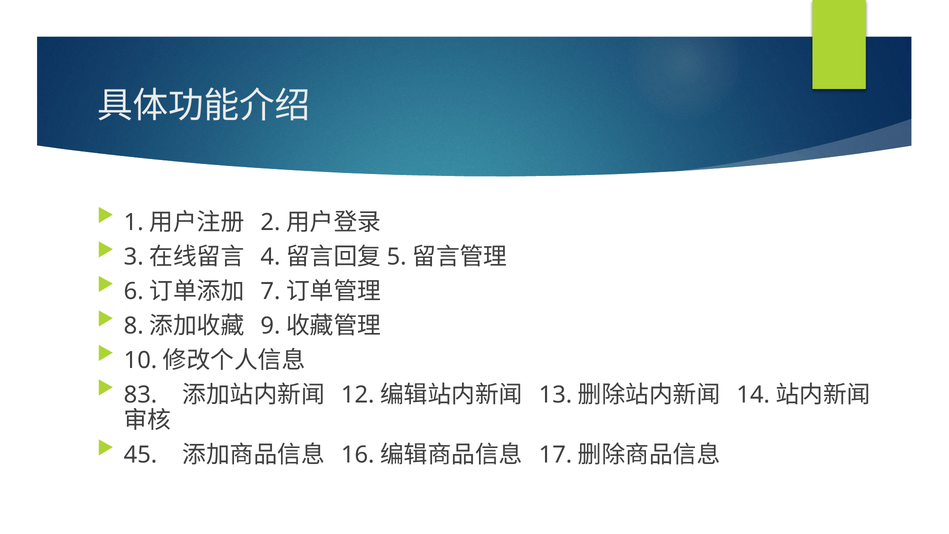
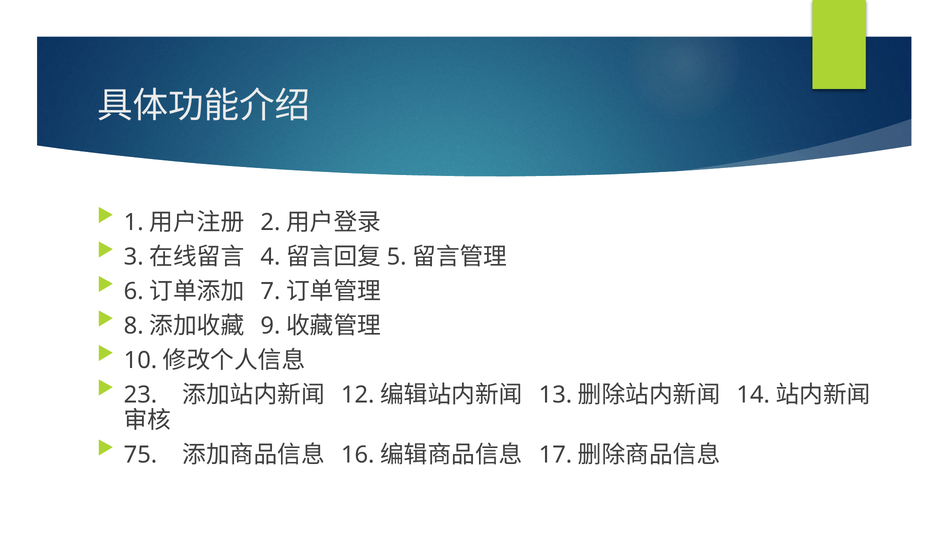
83: 83 -> 23 (140, 395)
45: 45 -> 75 (140, 455)
